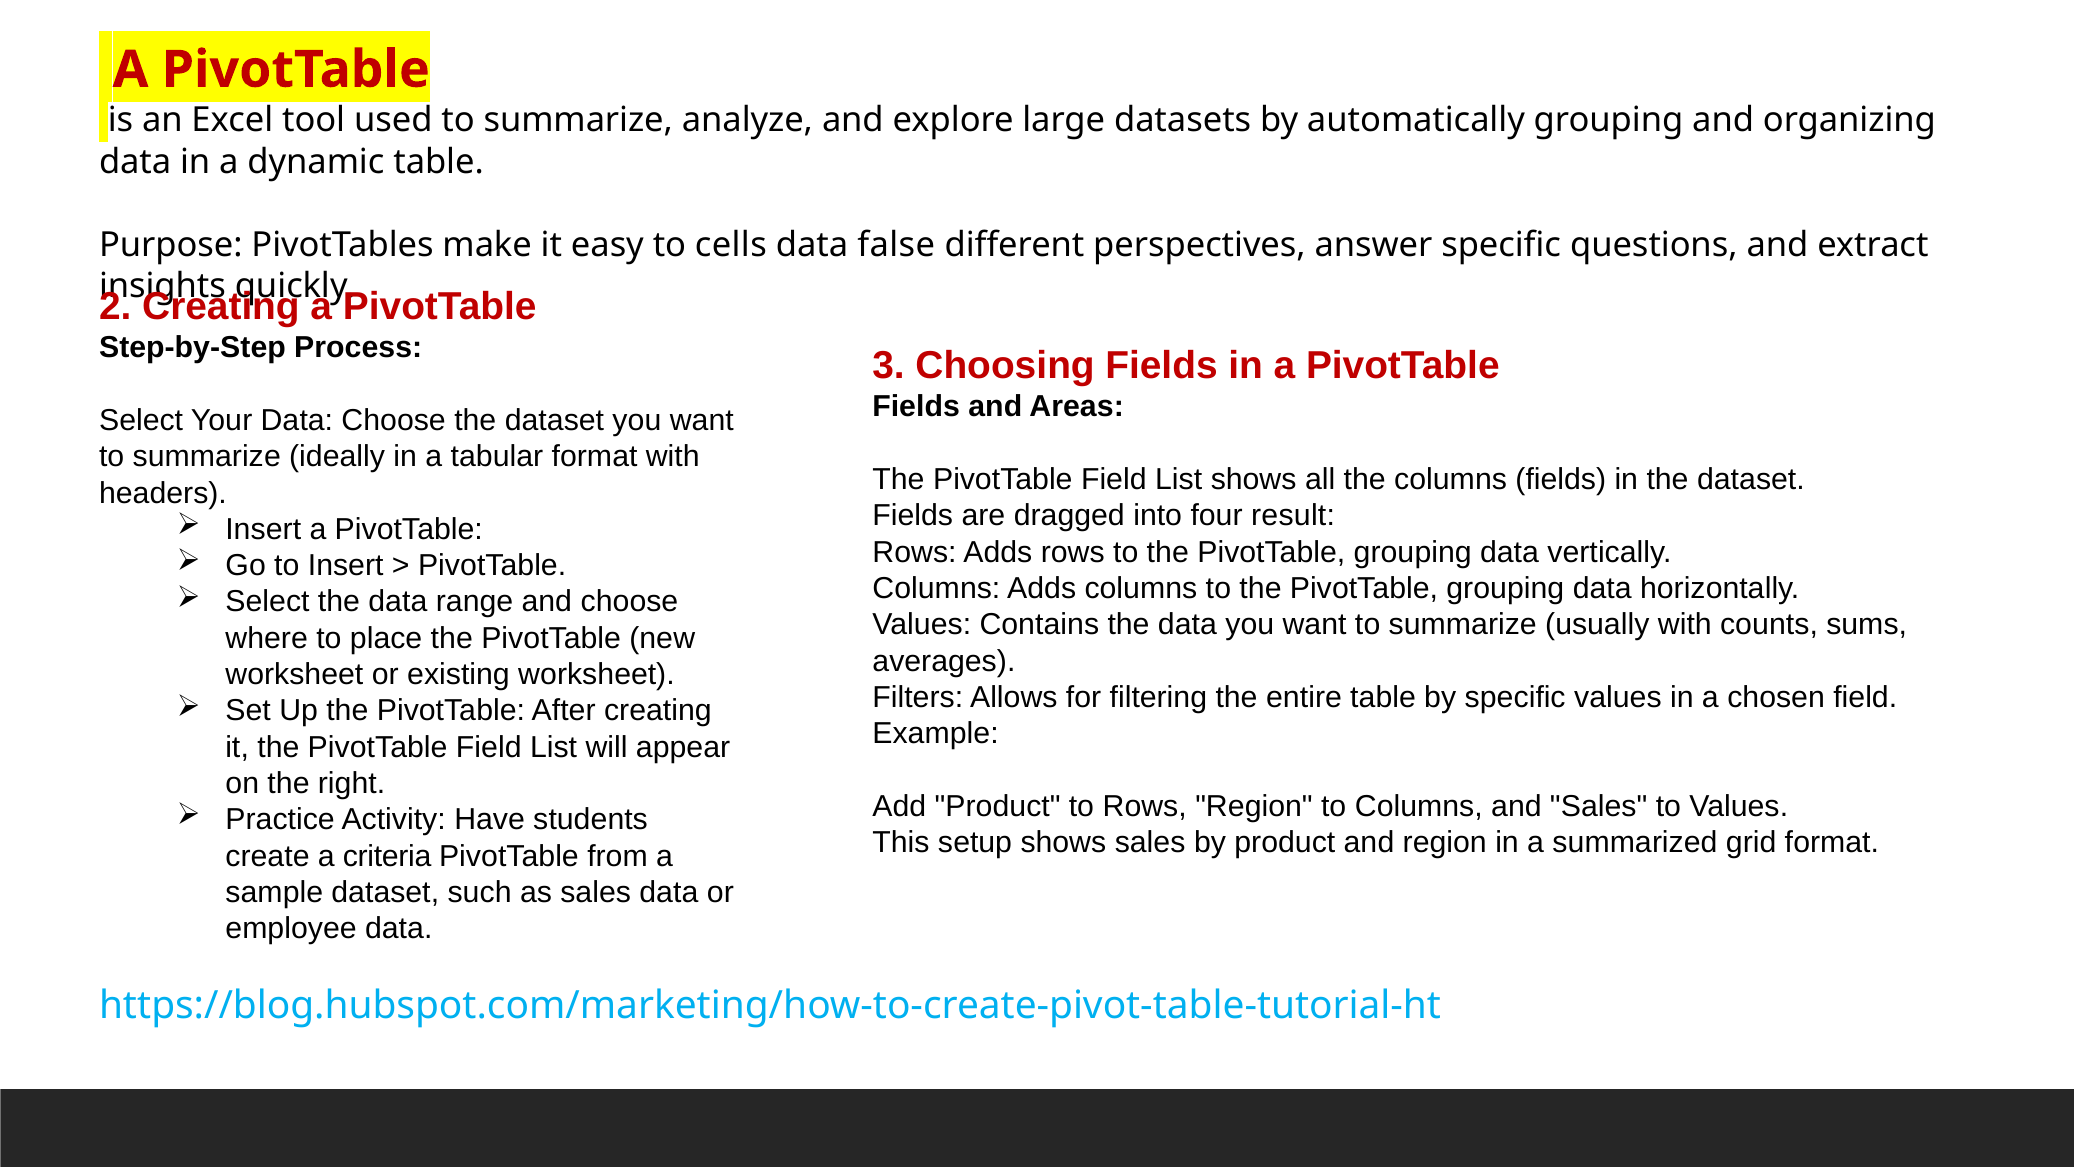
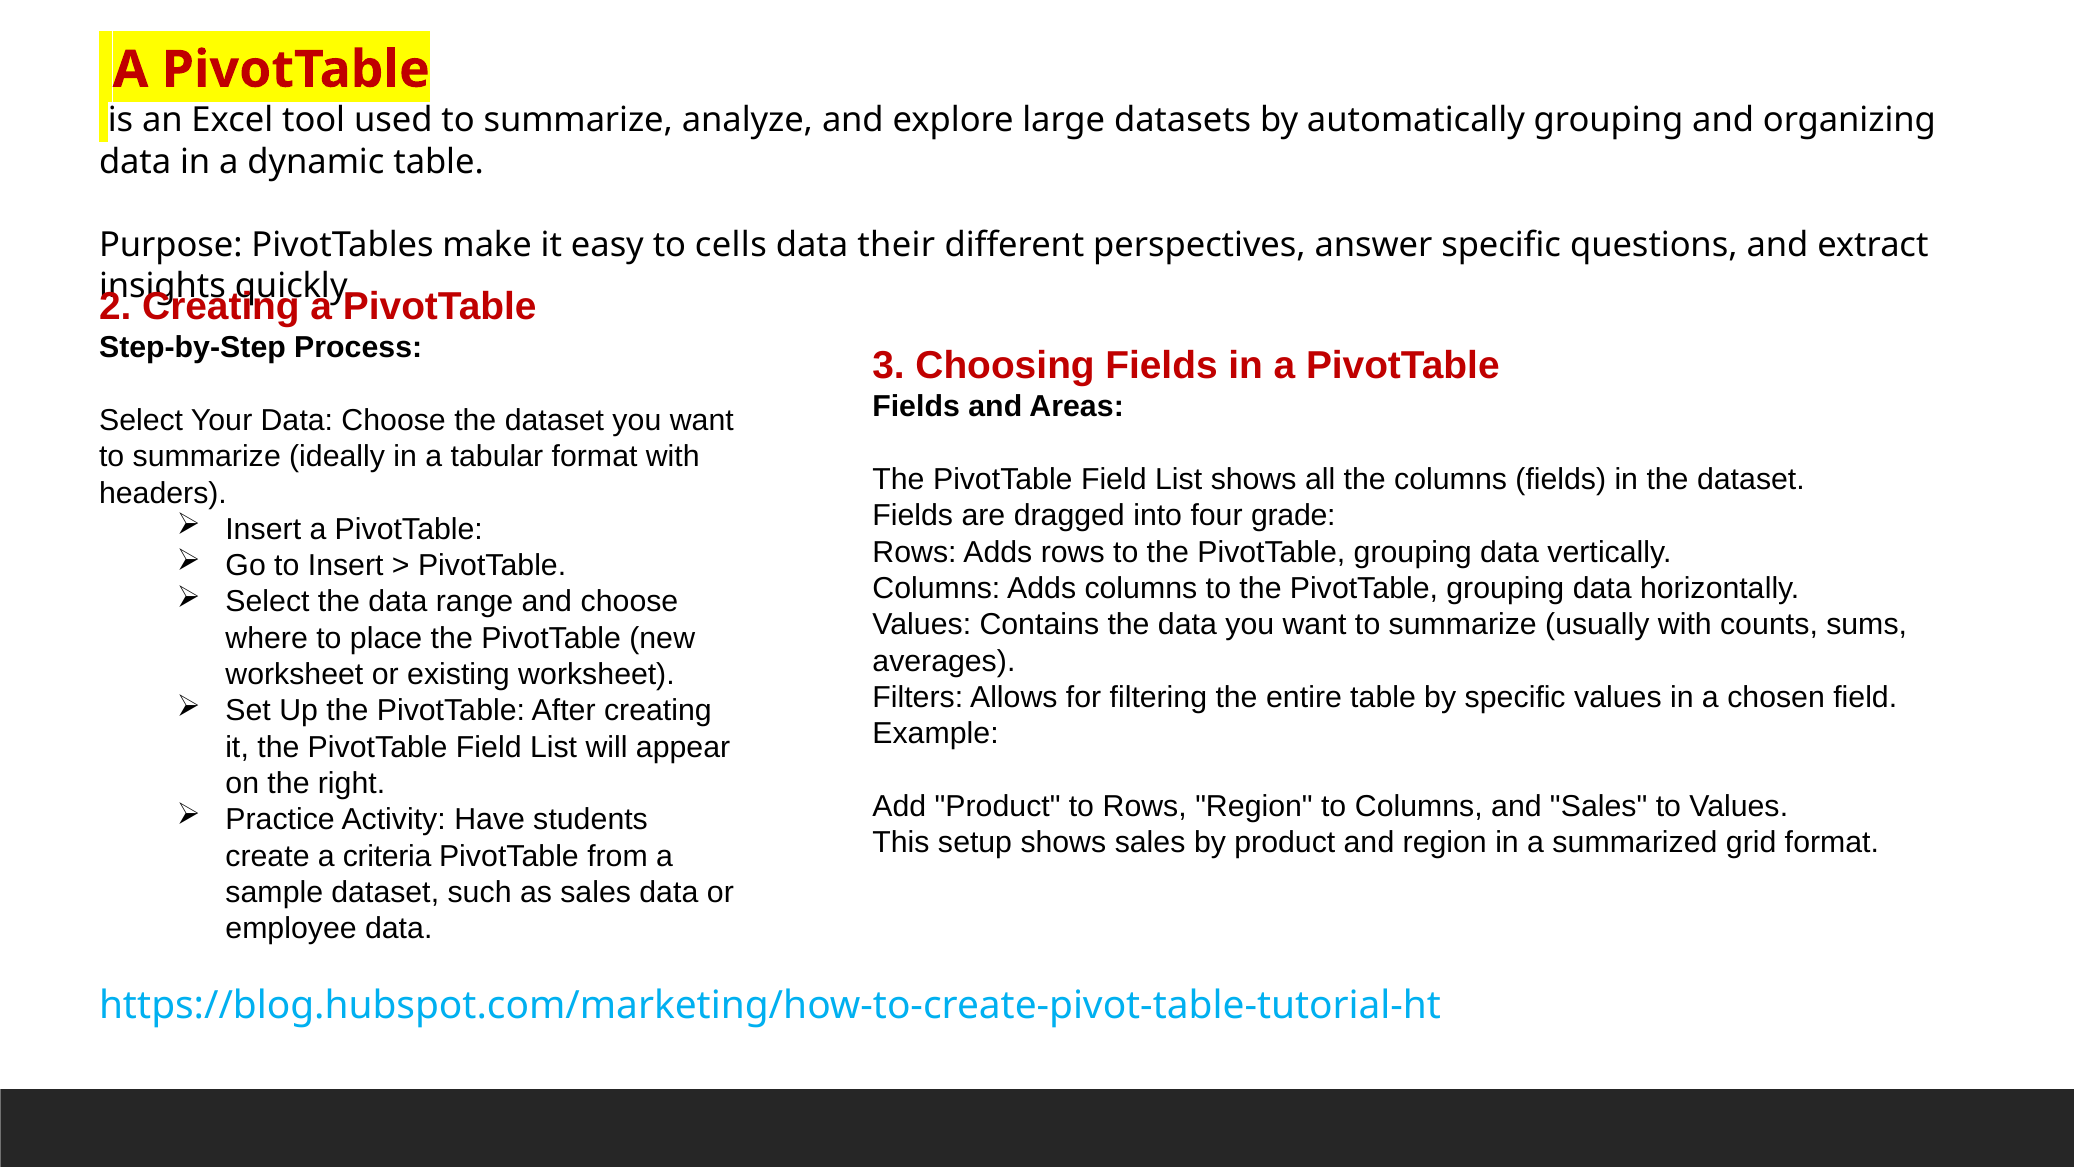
false: false -> their (896, 245)
result: result -> grade (1293, 516)
